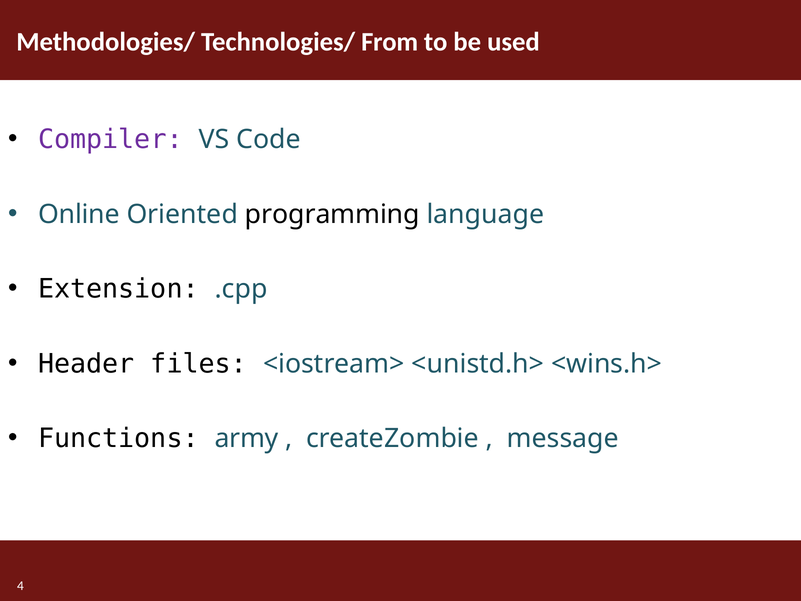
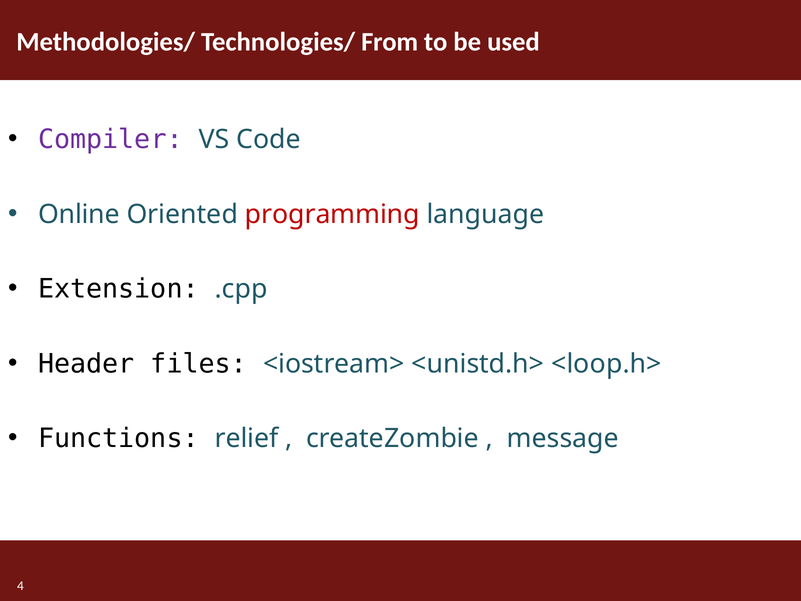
programming colour: black -> red (332, 214)
<wins.h>: <wins.h> -> <loop.h> (606, 364)
army: army -> relief (247, 438)
